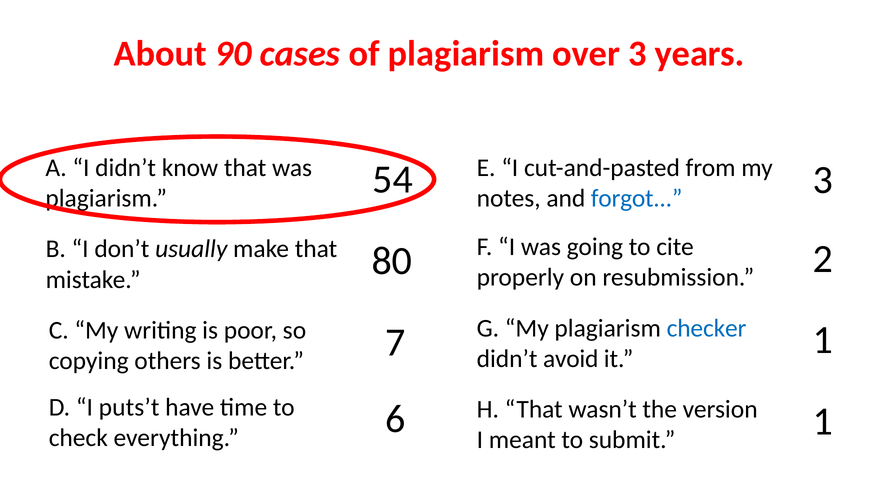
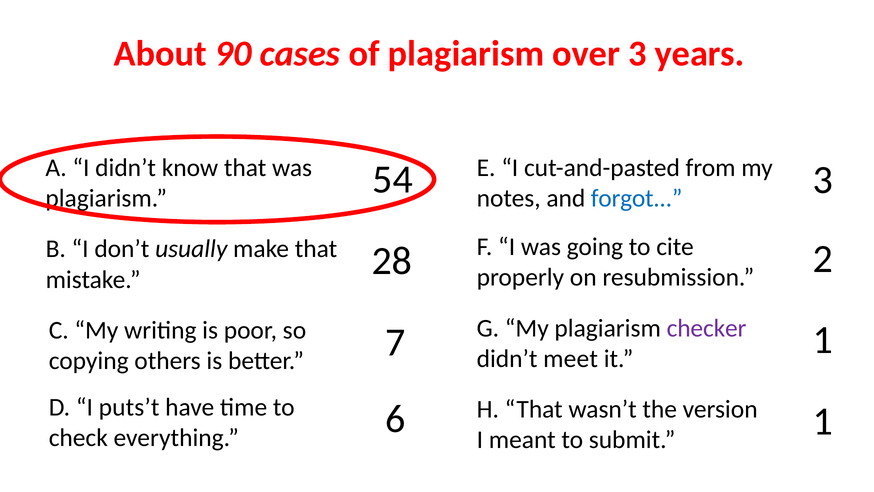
80: 80 -> 28 (392, 261)
checker colour: blue -> purple (707, 328)
avoid: avoid -> meet (571, 358)
